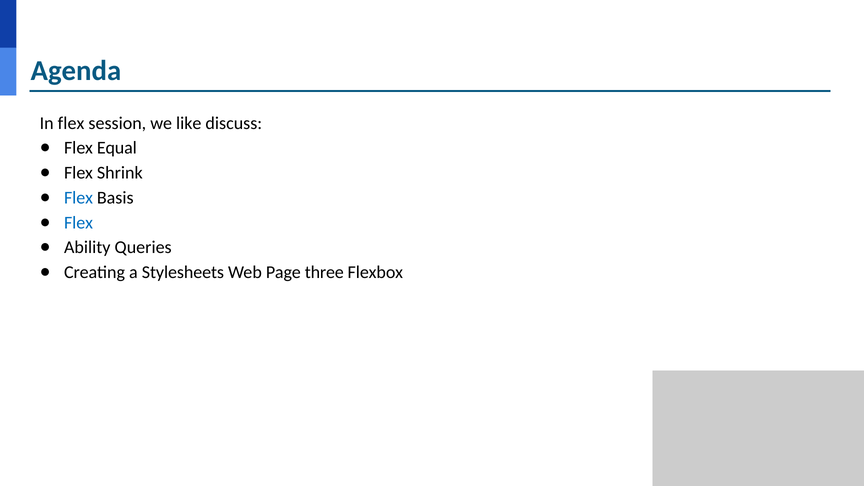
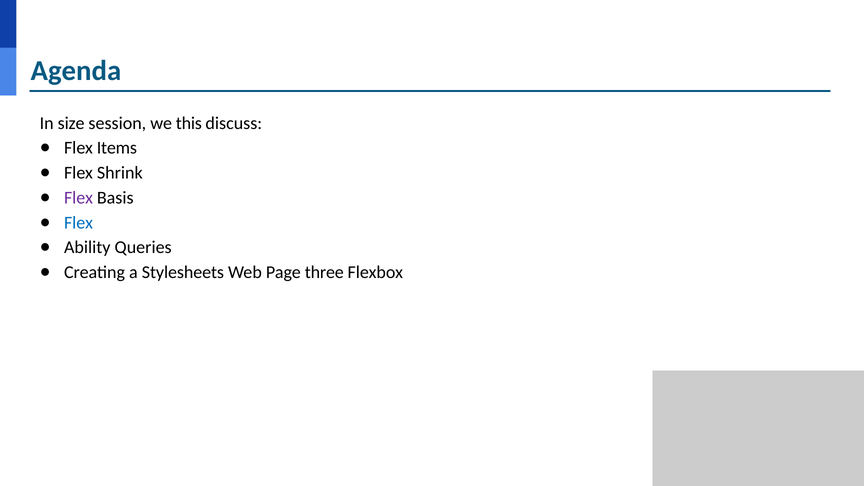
In flex: flex -> size (71, 123)
like: like -> this (189, 123)
Equal: Equal -> Items (117, 148)
Flex colour: blue -> purple (78, 198)
